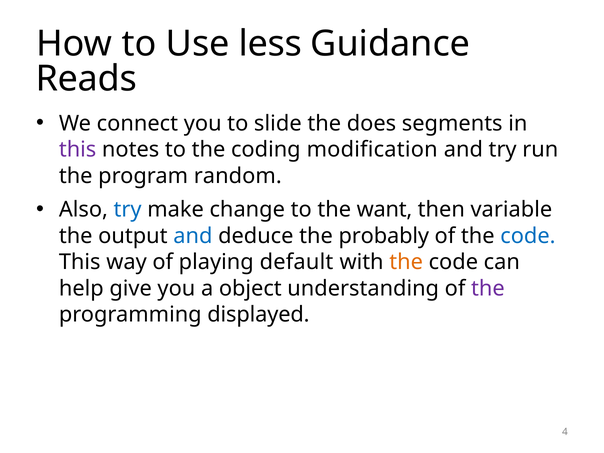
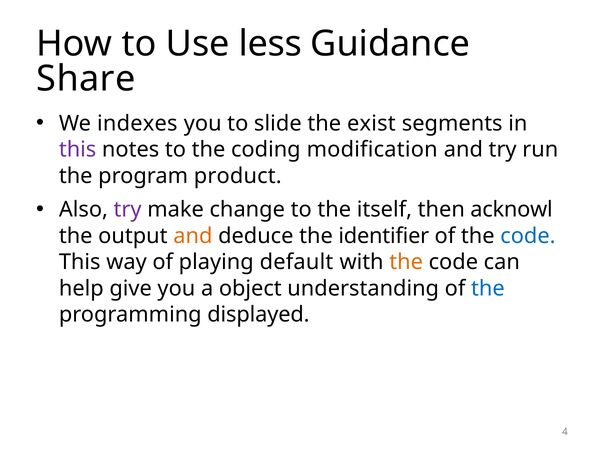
Reads: Reads -> Share (86, 79)
connect: connect -> indexes (137, 123)
does: does -> exist (371, 123)
random: random -> product (238, 176)
try colour: blue -> purple (128, 210)
want: want -> itself (384, 210)
variable: variable -> acknowl (512, 210)
and colour: blue -> orange (193, 236)
probably: probably -> identifier (384, 236)
the colour: purple -> blue (488, 288)
